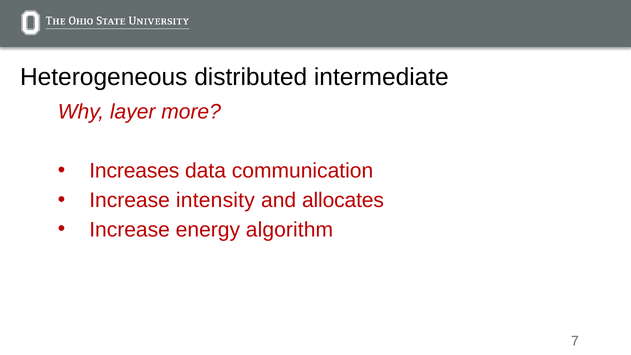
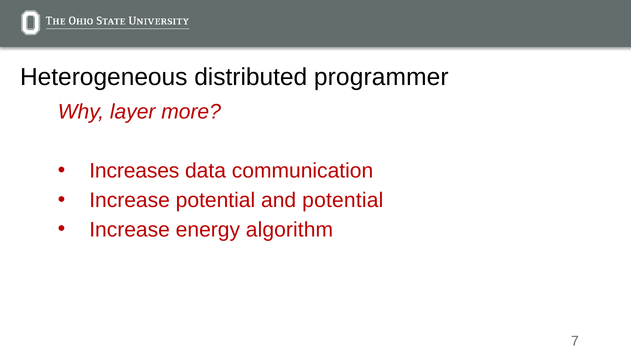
intermediate: intermediate -> programmer (381, 77)
Increase intensity: intensity -> potential (215, 200)
and allocates: allocates -> potential (343, 200)
